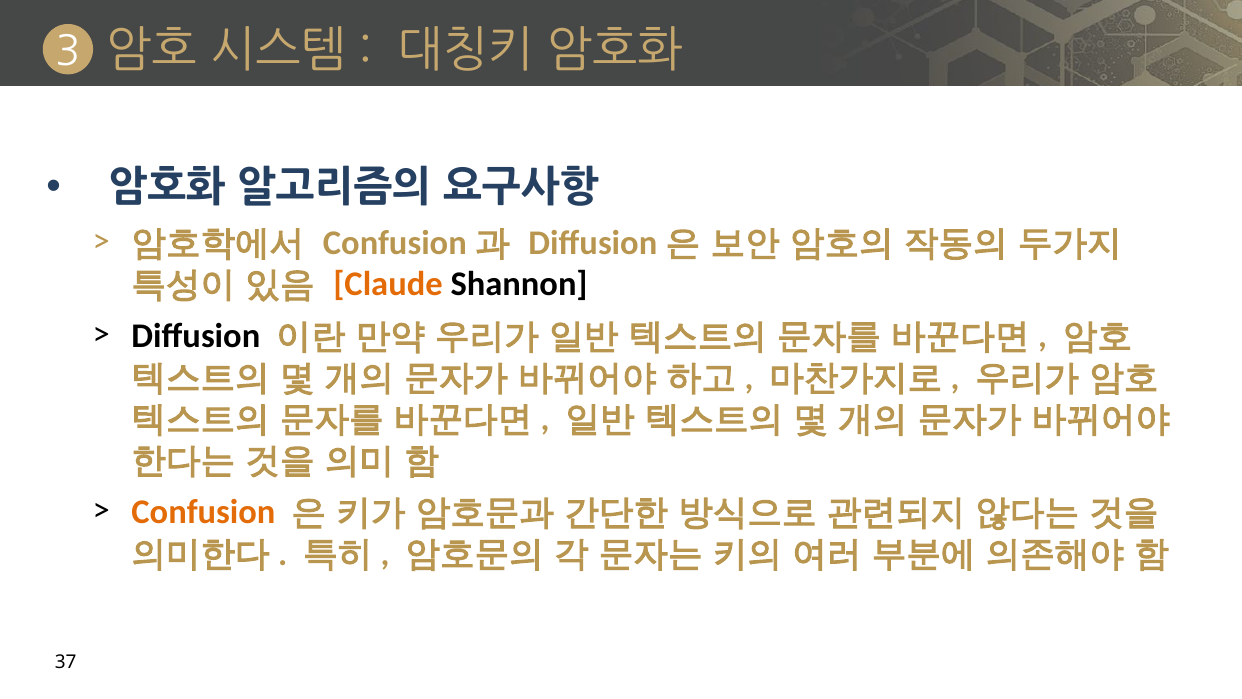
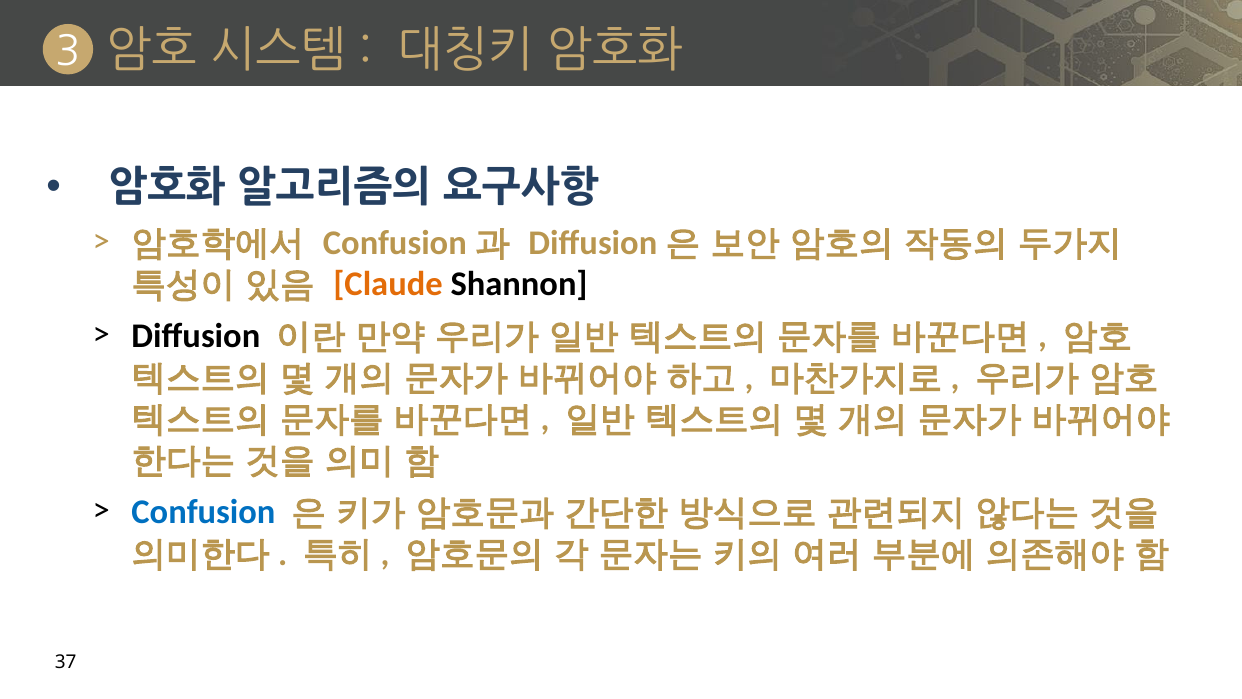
Confusion colour: orange -> blue (203, 512)
